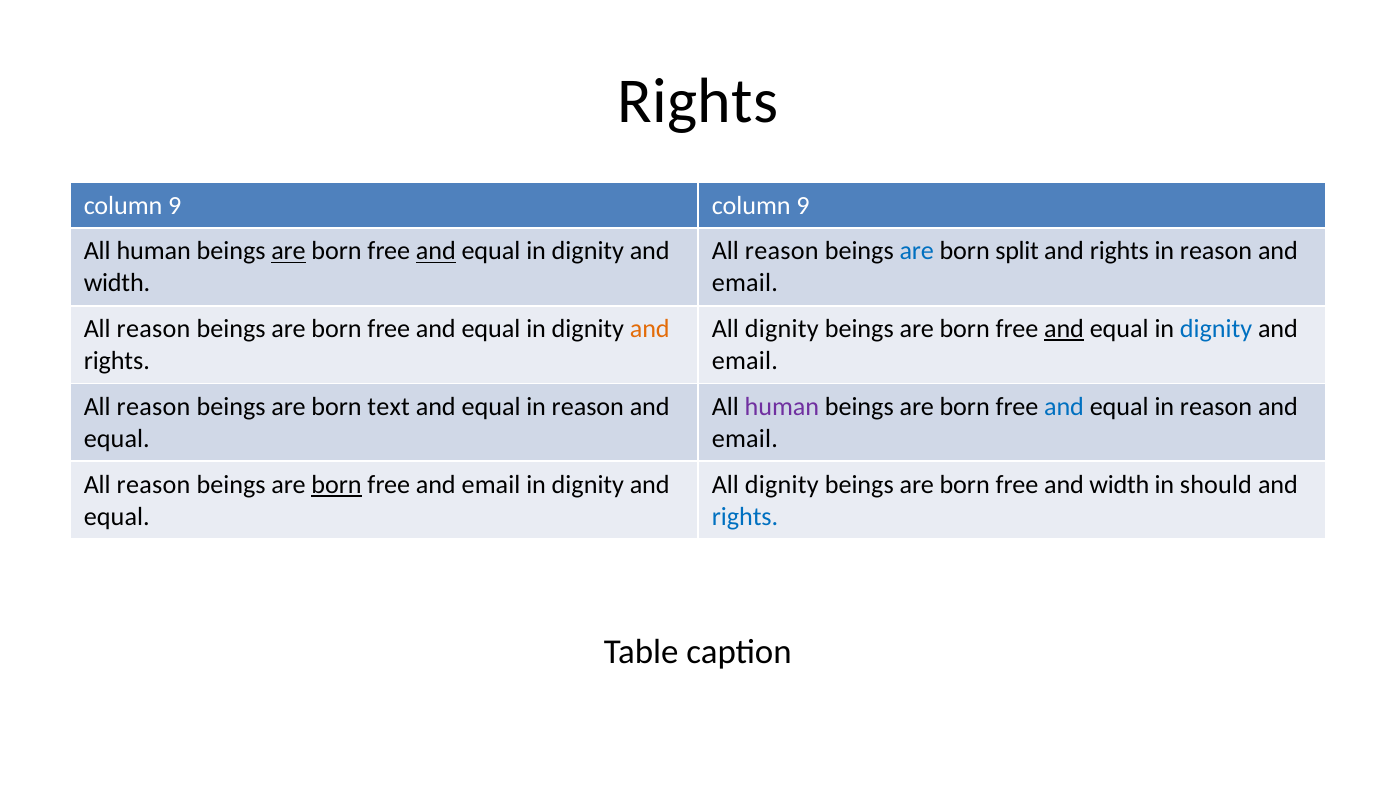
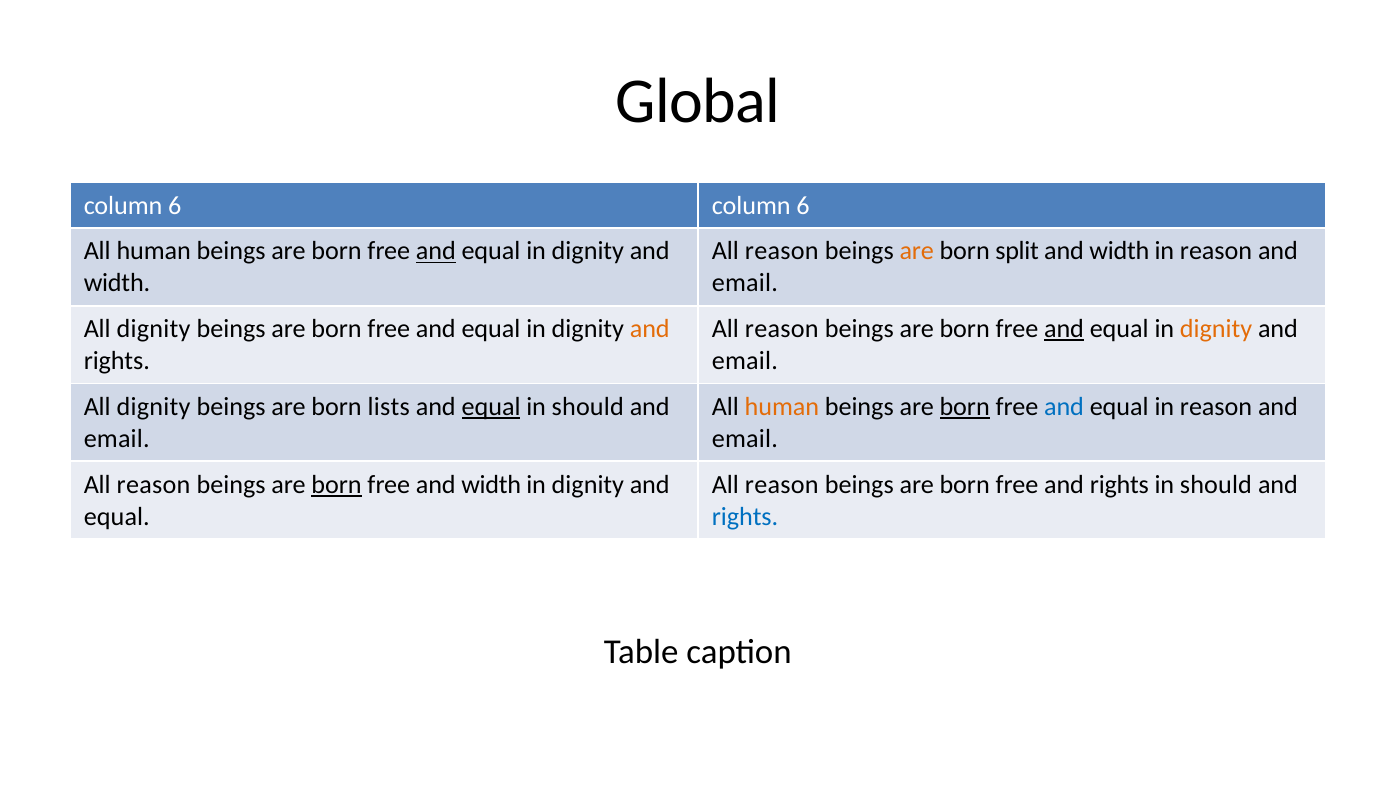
Rights: Rights -> Global (698, 101)
9: 9 -> 6 (175, 205)
9: 9 -> 6 (803, 205)
are underline: present -> none (289, 251)
are colour: blue -> orange (917, 251)
rights: rights -> width (1119, 251)
reason: reason -> dignity (154, 329)
dignity: dignity -> reason (782, 329)
dignity colour: blue -> orange (1216, 329)
reason: reason -> dignity (154, 407)
text: text -> lists (389, 407)
equal underline: none -> present (491, 407)
reason: reason -> should (588, 407)
human colour: purple -> orange (782, 407)
born underline: none -> present (965, 407)
equal: equal -> email (117, 439)
free and email: email -> width (491, 485)
dignity: dignity -> reason (782, 485)
free and width: width -> rights (1119, 485)
